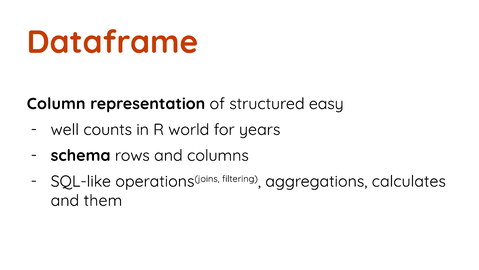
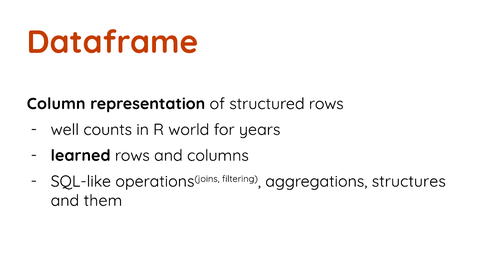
structured easy: easy -> rows (326, 104)
schema: schema -> learned (81, 155)
calculates: calculates -> structures (409, 181)
